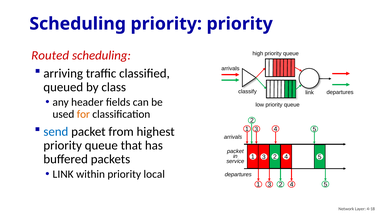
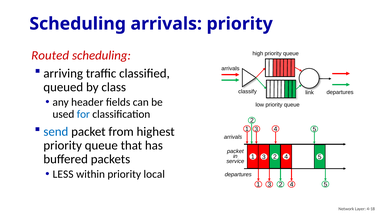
Scheduling priority: priority -> arrivals (166, 24)
for colour: orange -> blue (83, 114)
LINK: LINK -> LESS (63, 175)
